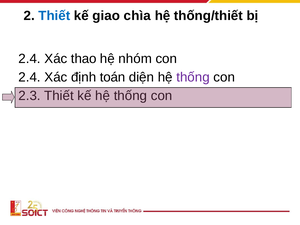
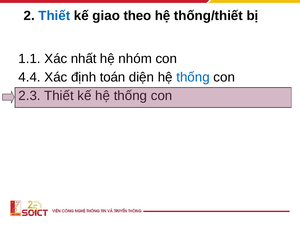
chìa: chìa -> theo (137, 16)
2.4: 2.4 -> 1.1 (30, 59)
thao: thao -> nhất (84, 59)
2.4: 2.4 -> 4.4 (30, 77)
thống colour: purple -> blue (193, 77)
